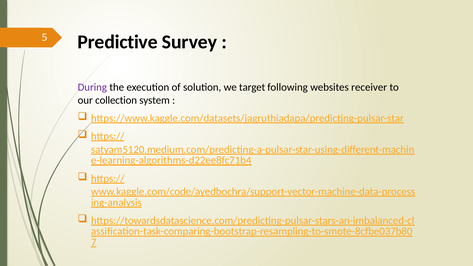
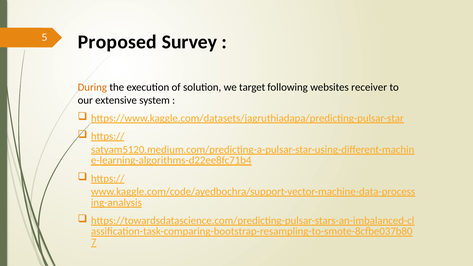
Predictive: Predictive -> Proposed (117, 42)
During colour: purple -> orange (92, 87)
collection: collection -> extensive (116, 100)
